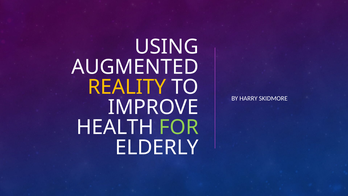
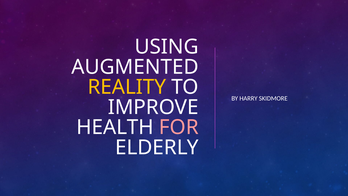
FOR colour: light green -> pink (179, 127)
